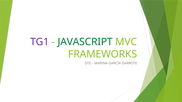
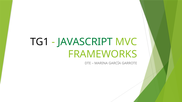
TG1 colour: purple -> black (40, 42)
